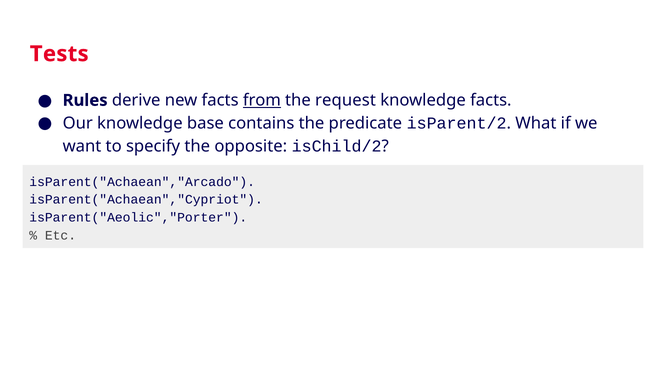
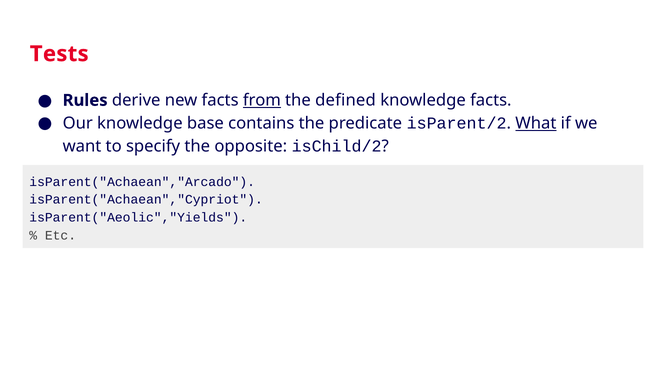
request: request -> defined (345, 100)
What underline: none -> present (536, 123)
isParent("Aeolic","Porter: isParent("Aeolic","Porter -> isParent("Aeolic","Yields (138, 218)
